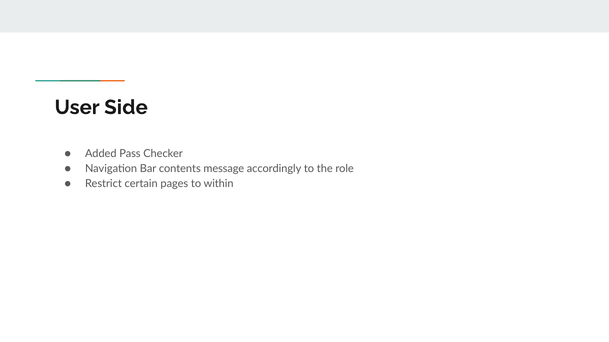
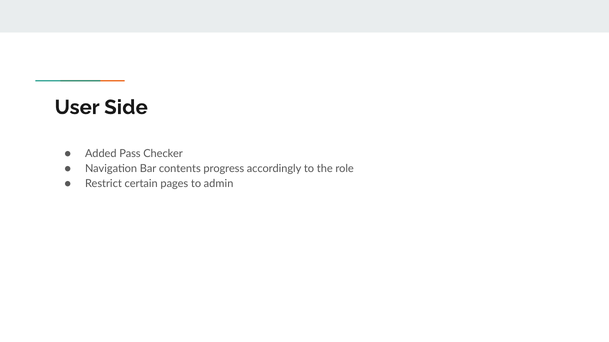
message: message -> progress (224, 169)
within: within -> admin (219, 184)
